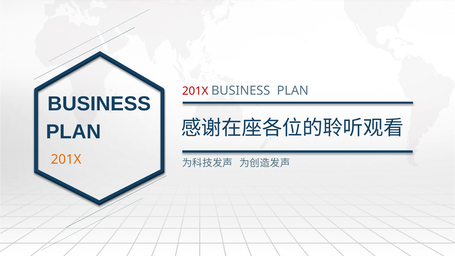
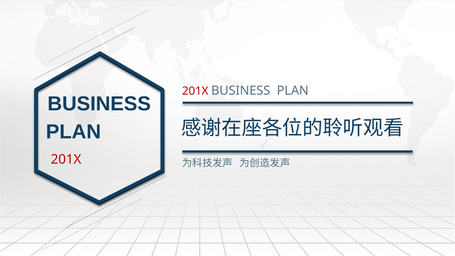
201X colour: orange -> red (66, 159)
